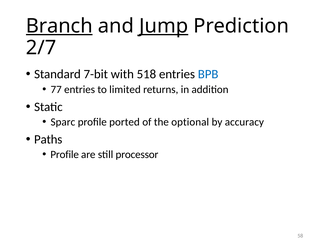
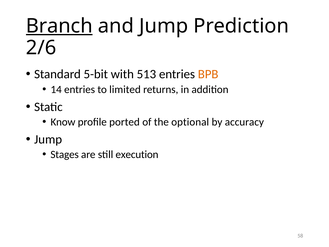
Jump underline: present -> none (164, 26)
2/7: 2/7 -> 2/6 (41, 48)
7-bit: 7-bit -> 5-bit (96, 74)
518: 518 -> 513 (146, 74)
BPB colour: blue -> orange (208, 74)
77: 77 -> 14 (56, 89)
Sparc: Sparc -> Know (63, 122)
Paths: Paths -> Jump (48, 139)
Profile: Profile -> Stages (65, 154)
processor: processor -> execution (137, 154)
